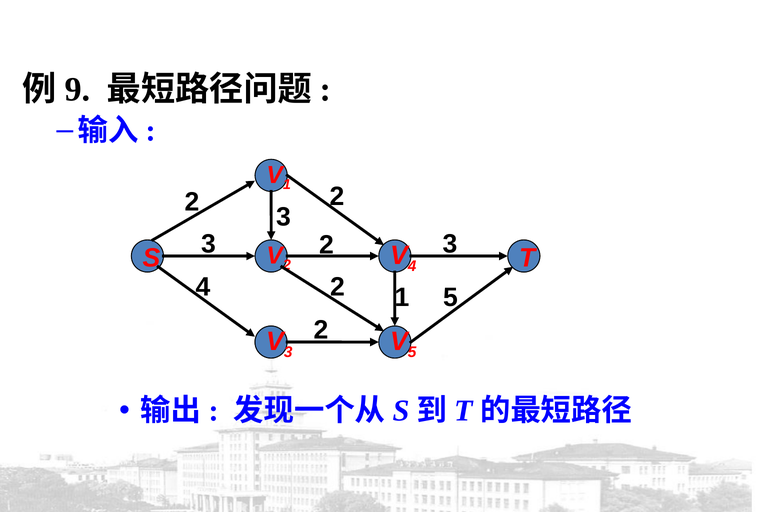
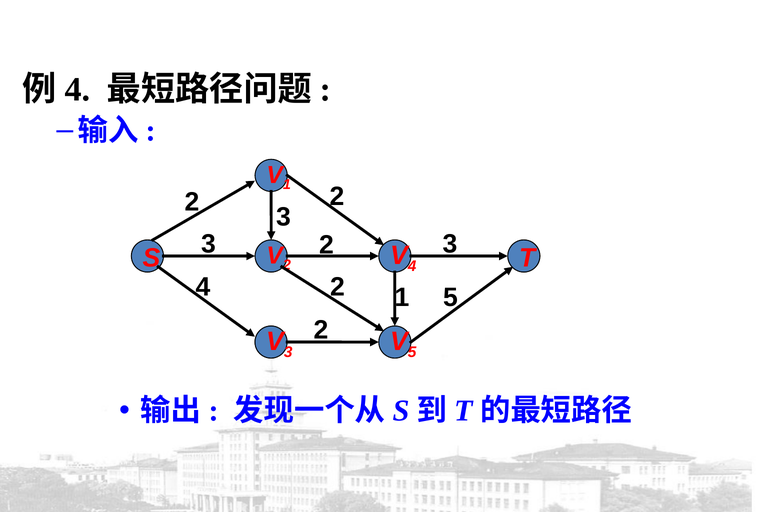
9: 9 -> 4 (77, 90)
